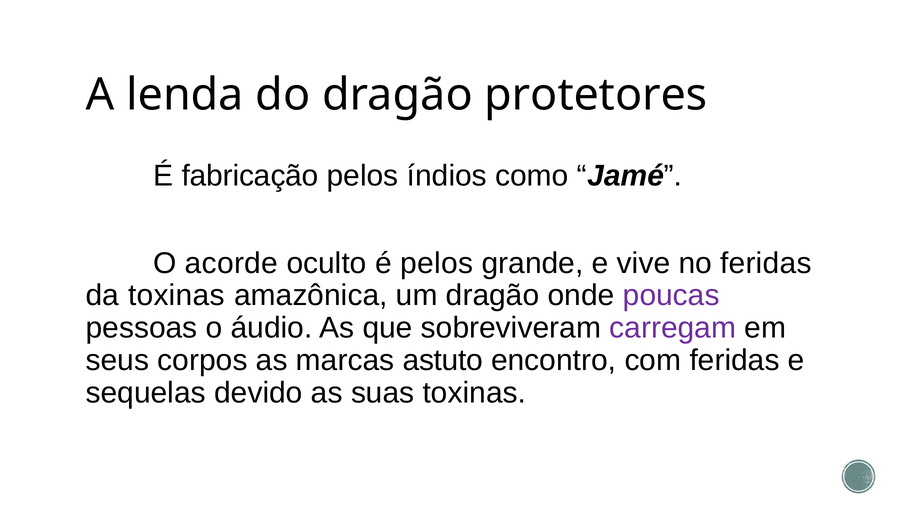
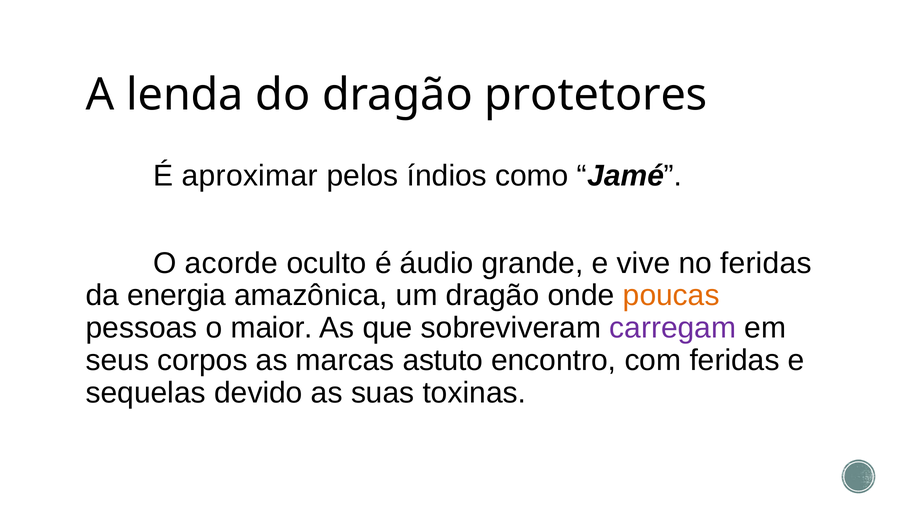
fabricação: fabricação -> aproximar (250, 176)
é pelos: pelos -> áudio (437, 263)
da toxinas: toxinas -> energia (177, 296)
poucas colour: purple -> orange (671, 296)
áudio: áudio -> maior (272, 328)
